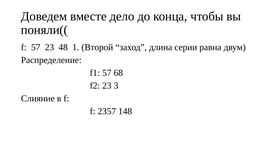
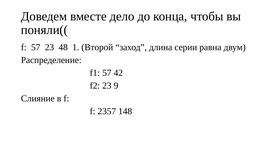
68: 68 -> 42 (118, 73)
3: 3 -> 9 (116, 85)
